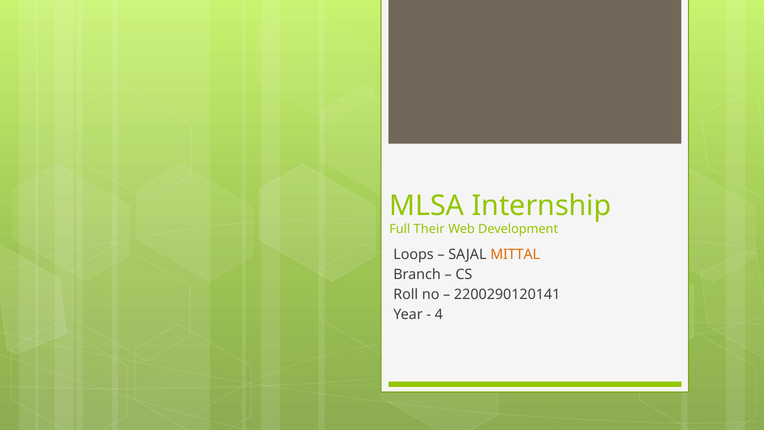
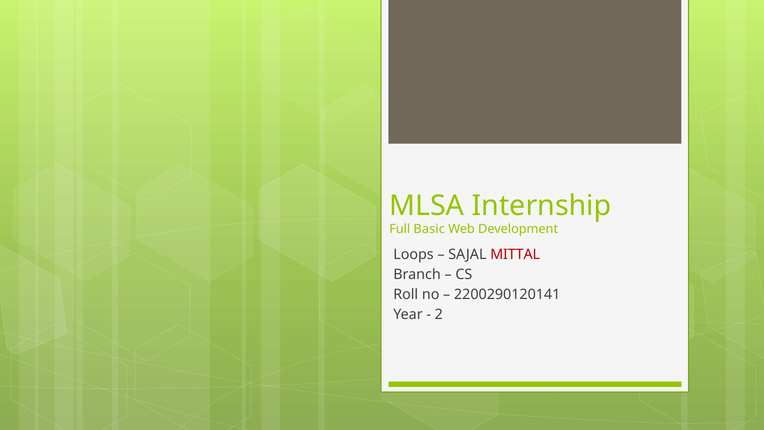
Their: Their -> Basic (429, 229)
MITTAL colour: orange -> red (515, 254)
4: 4 -> 2 (439, 315)
